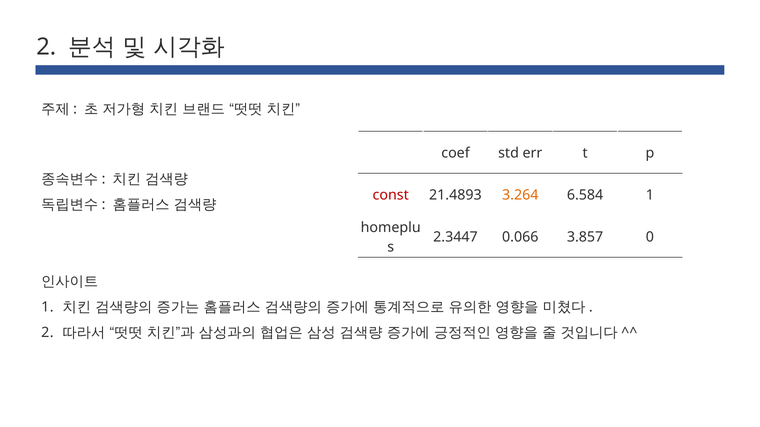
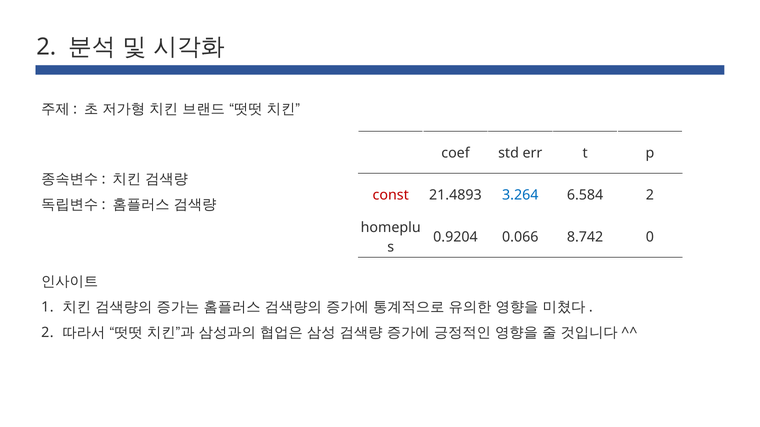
3.264 colour: orange -> blue (520, 195)
6.584 1: 1 -> 2 (650, 195)
2.3447: 2.3447 -> 0.9204 (455, 238)
3.857: 3.857 -> 8.742 (585, 238)
